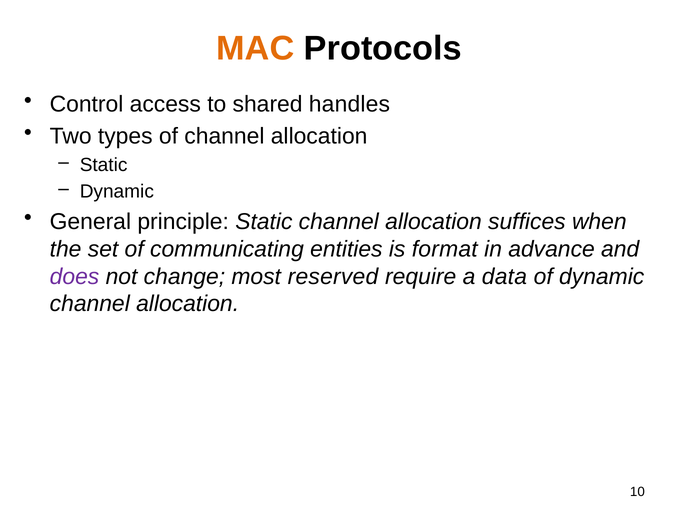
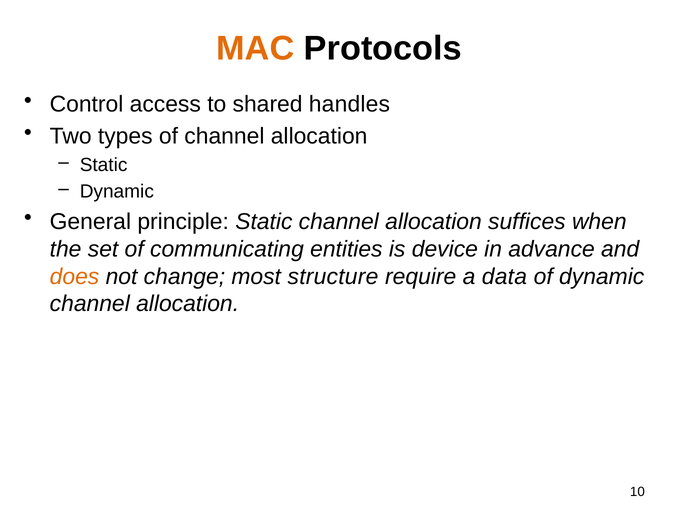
format: format -> device (445, 249)
does colour: purple -> orange (75, 277)
reserved: reserved -> structure (333, 277)
